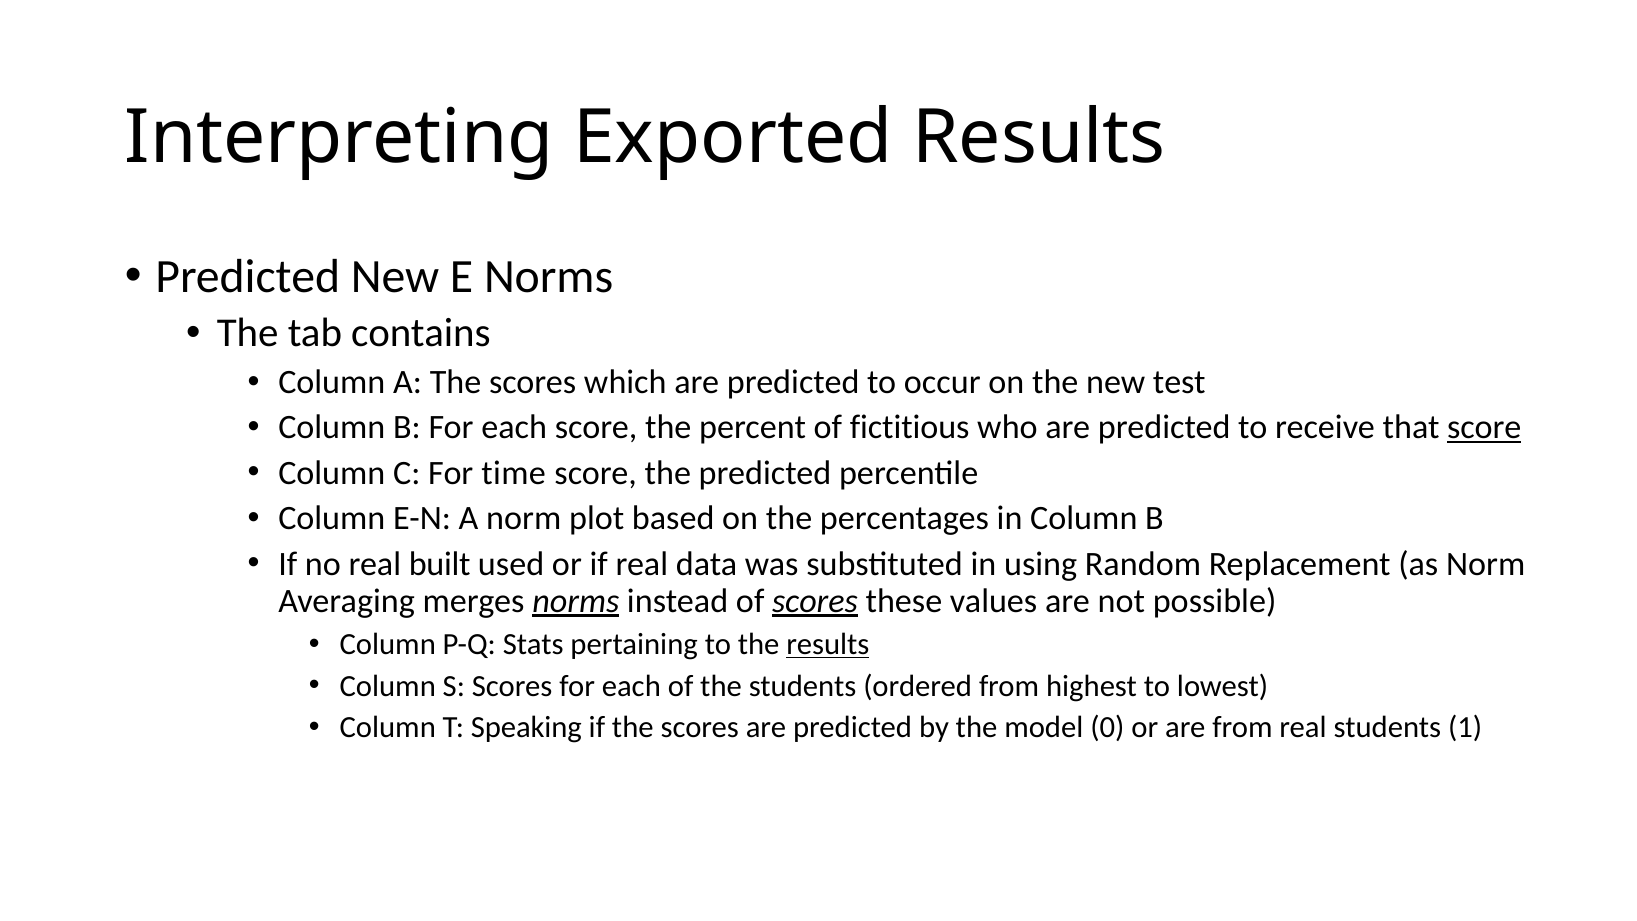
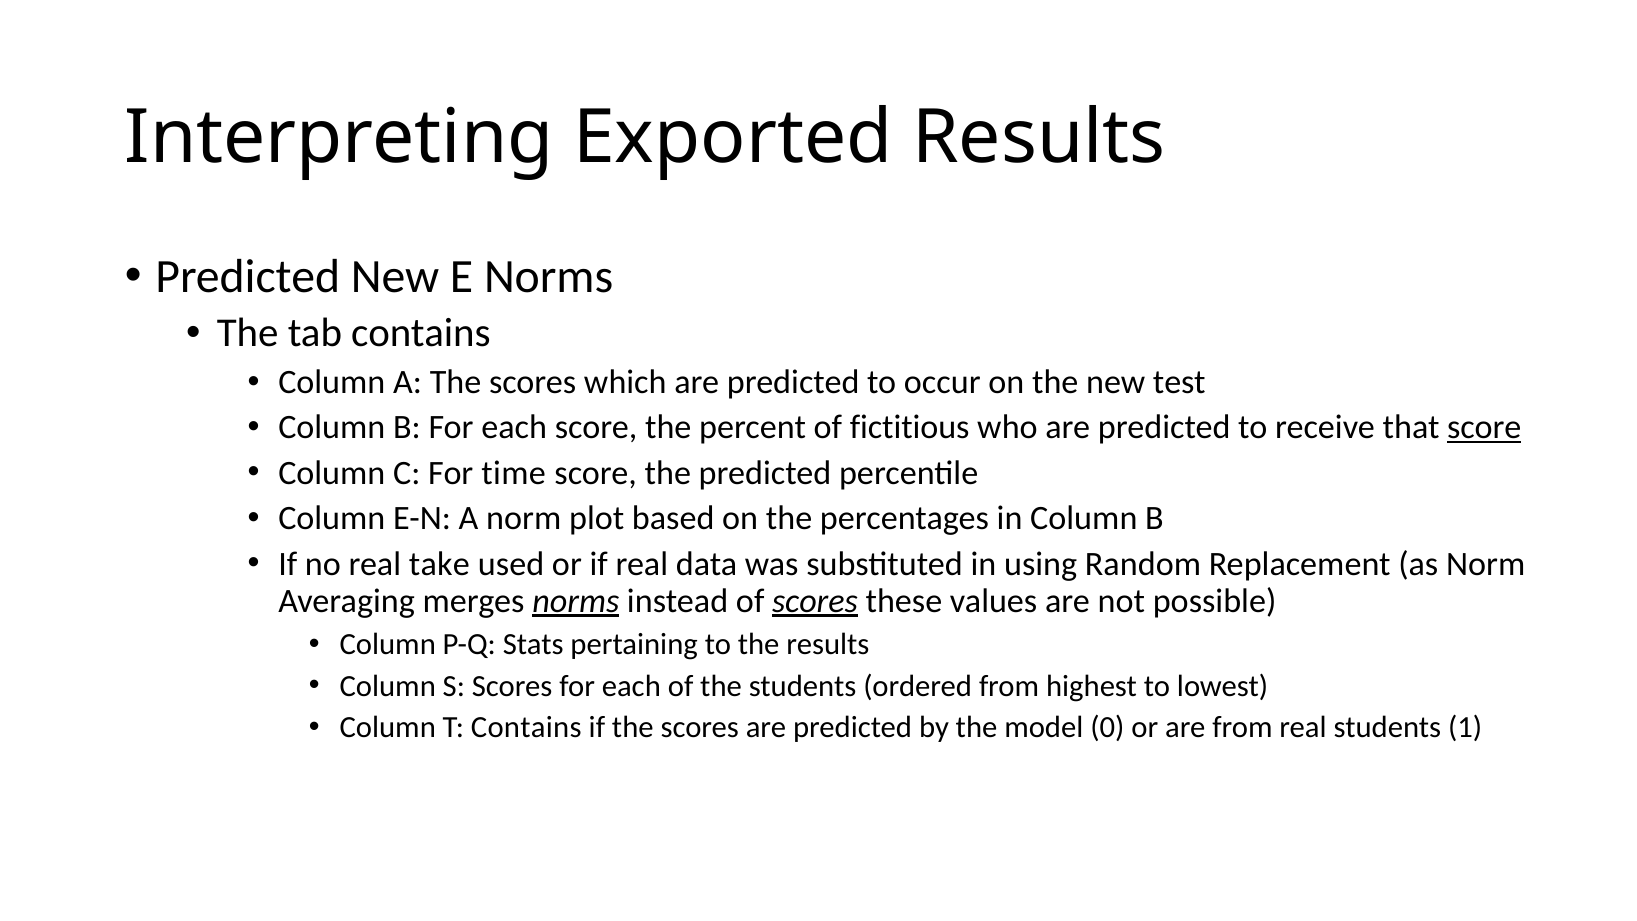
built: built -> take (439, 564)
results underline: present -> none (828, 644)
T Speaking: Speaking -> Contains (526, 727)
